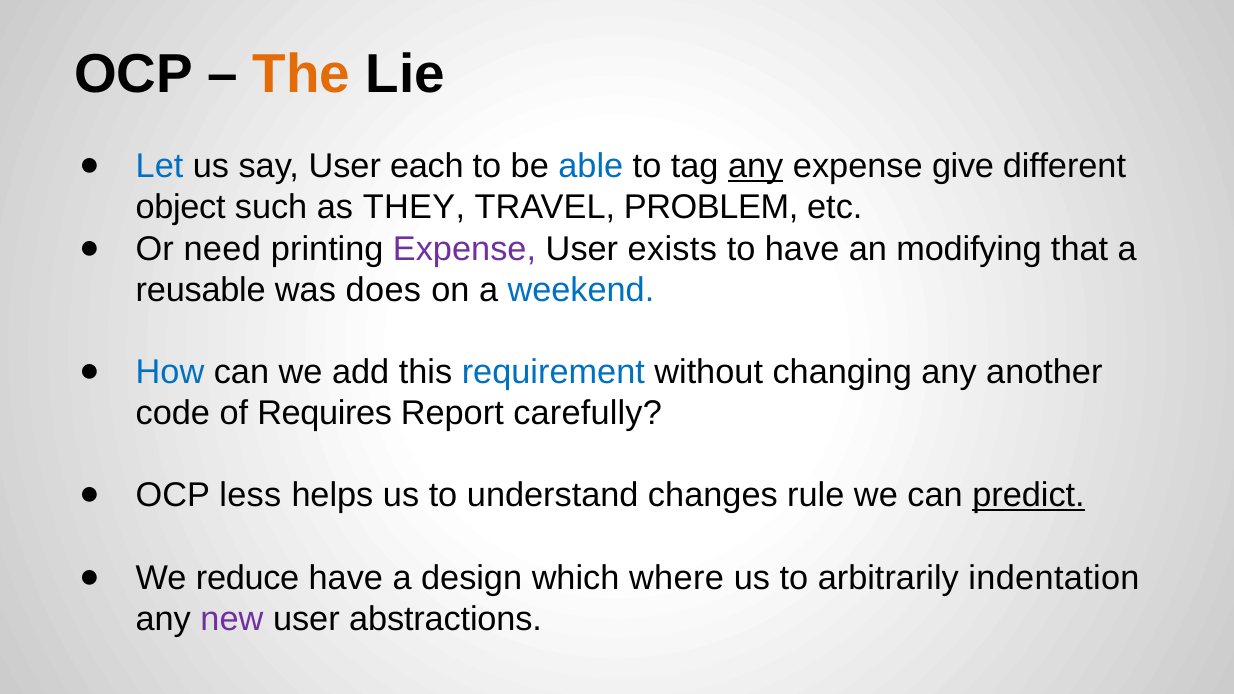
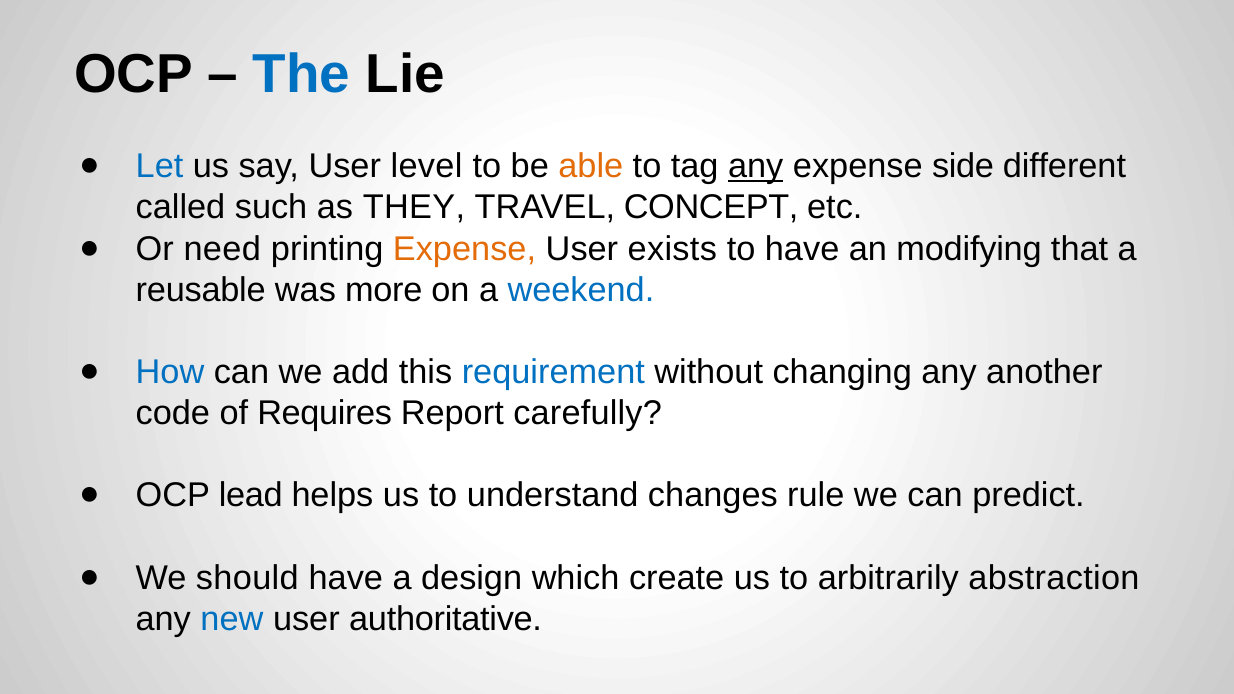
The colour: orange -> blue (302, 74)
each: each -> level (427, 166)
able colour: blue -> orange (591, 166)
give: give -> side (963, 166)
object: object -> called (180, 208)
PROBLEM: PROBLEM -> CONCEPT (711, 208)
Expense colour: purple -> orange (464, 249)
does: does -> more (384, 290)
less: less -> lead (251, 496)
predict underline: present -> none (1029, 496)
reduce: reduce -> should (247, 578)
where: where -> create (677, 578)
indentation: indentation -> abstraction (1054, 578)
new colour: purple -> blue (232, 619)
abstractions: abstractions -> authoritative (446, 619)
